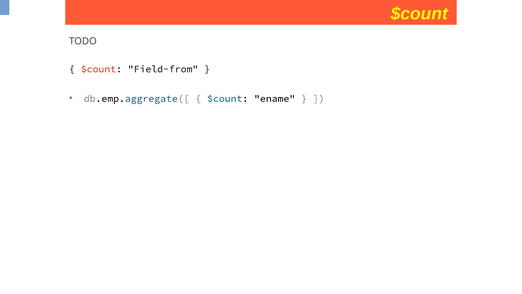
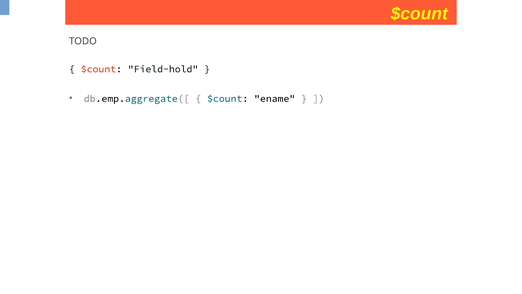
Field-from: Field-from -> Field-hold (163, 69)
